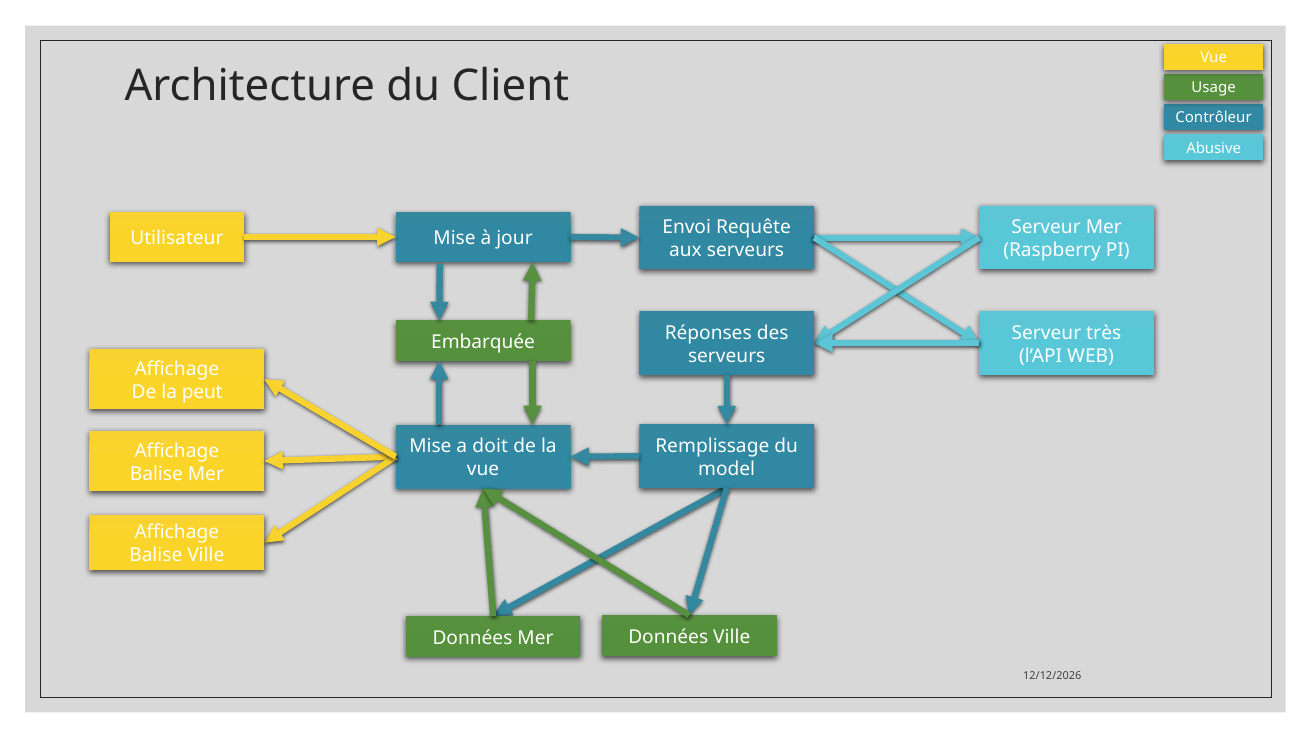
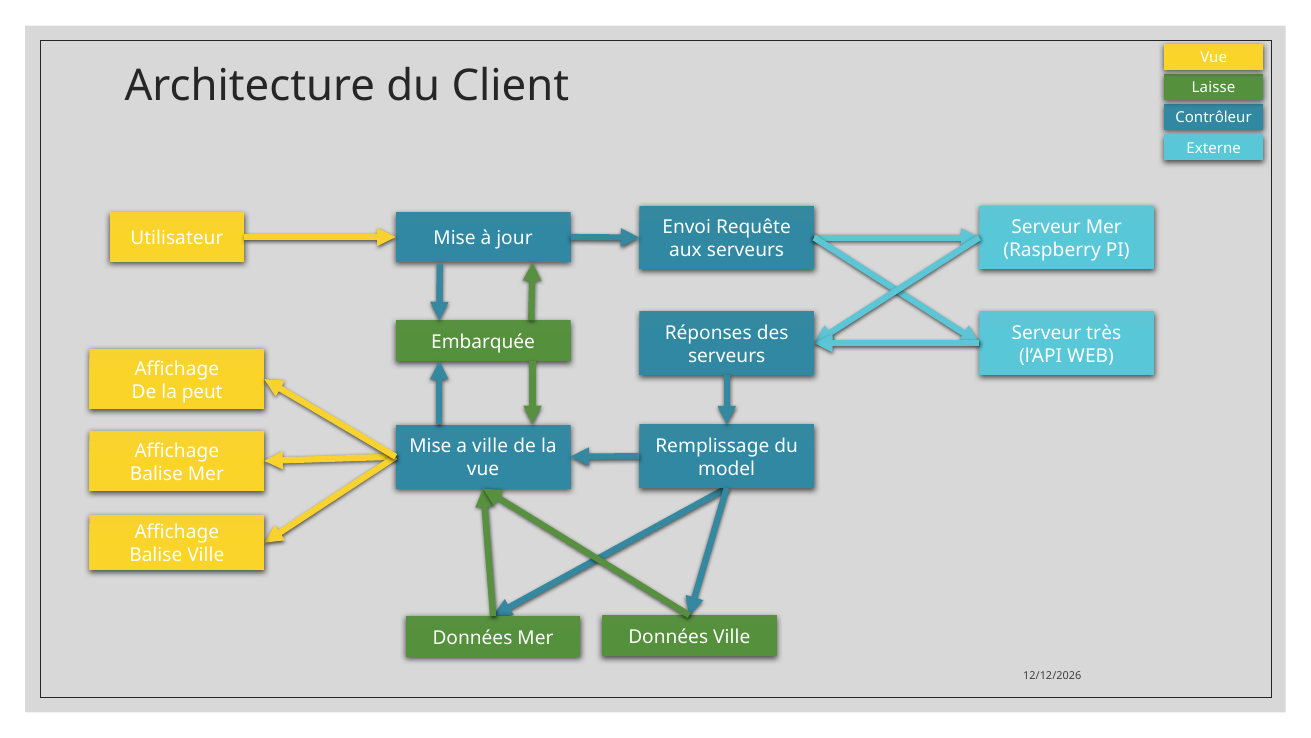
Usage: Usage -> Laisse (1214, 88)
Abusive: Abusive -> Externe (1214, 148)
a doit: doit -> ville (490, 446)
